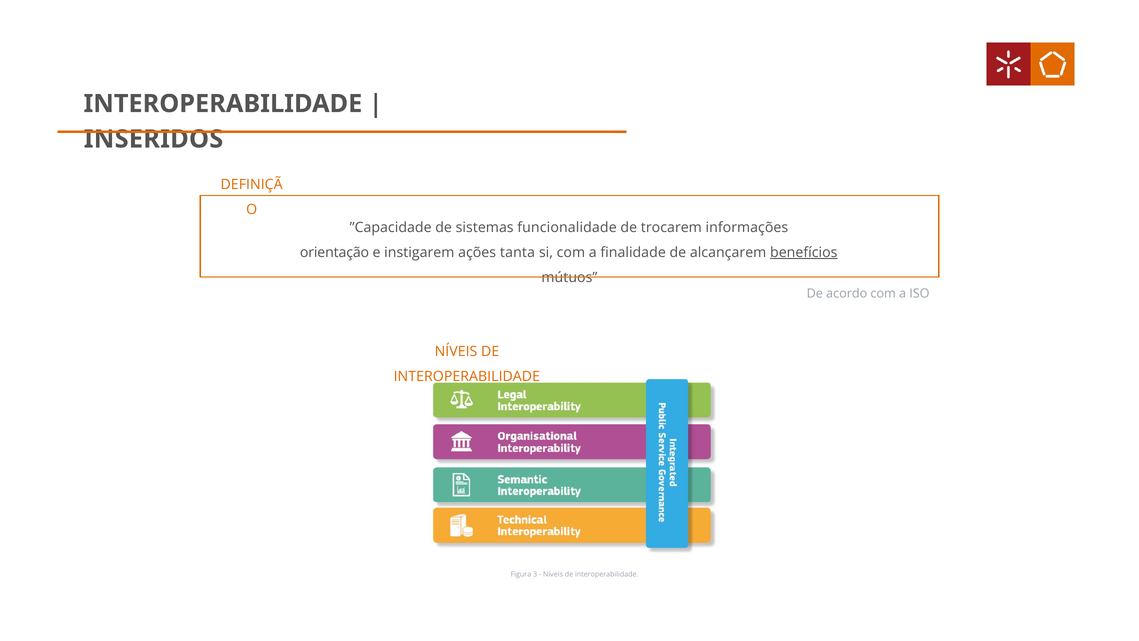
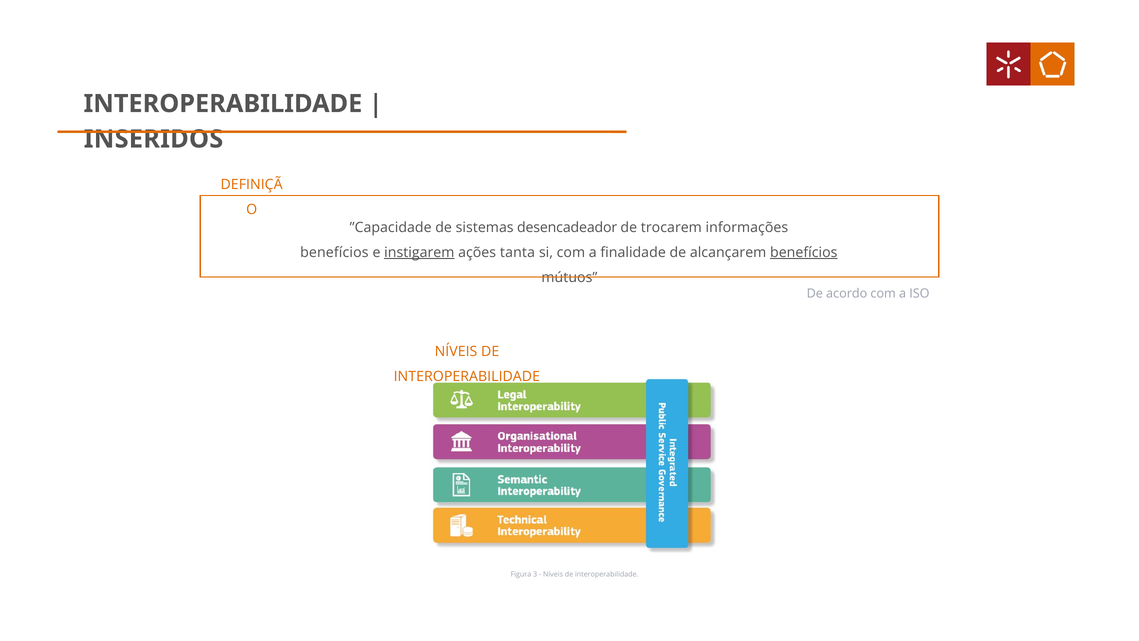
funcionalidade: funcionalidade -> desencadeador (567, 227)
orientação: orientação -> benefícios (334, 252)
instigarem underline: none -> present (419, 252)
